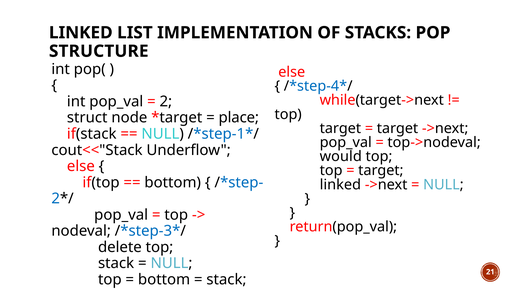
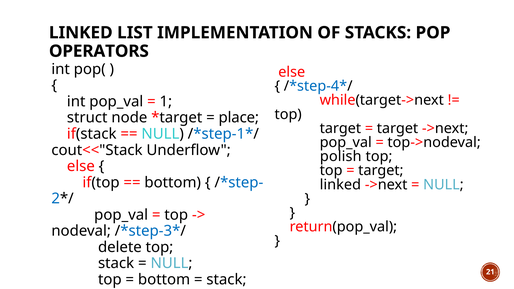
STRUCTURE: STRUCTURE -> OPERATORS (99, 51)
2: 2 -> 1 (166, 102)
would: would -> polish (341, 157)
